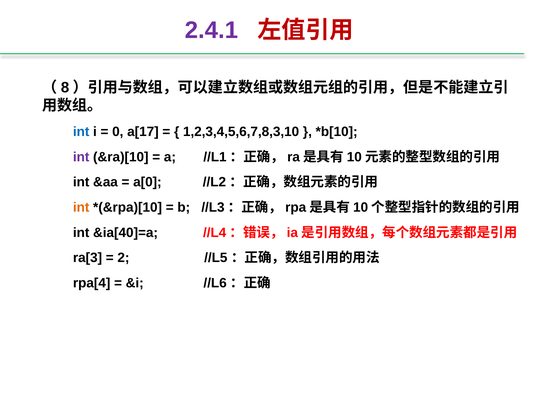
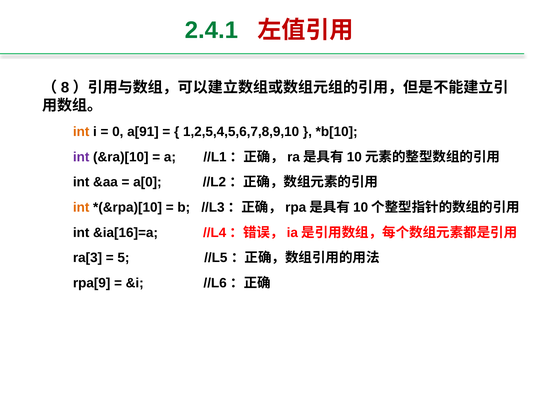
2.4.1 colour: purple -> green (212, 30)
int colour: blue -> orange (81, 132)
a[17: a[17 -> a[91 (143, 132)
1,2,3,4,5,6,7,8,3,10: 1,2,3,4,5,6,7,8,3,10 -> 1,2,5,4,5,6,7,8,9,10 (241, 132)
&ia[40]=a: &ia[40]=a -> &ia[16]=a (126, 233)
2: 2 -> 5 (123, 258)
rpa[4: rpa[4 -> rpa[9 (92, 283)
